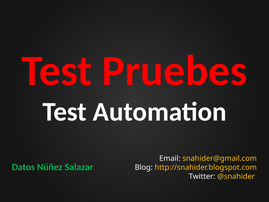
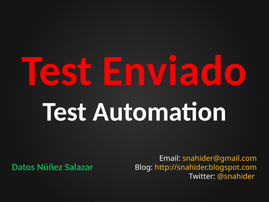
Pruebes: Pruebes -> Enviado (174, 71)
